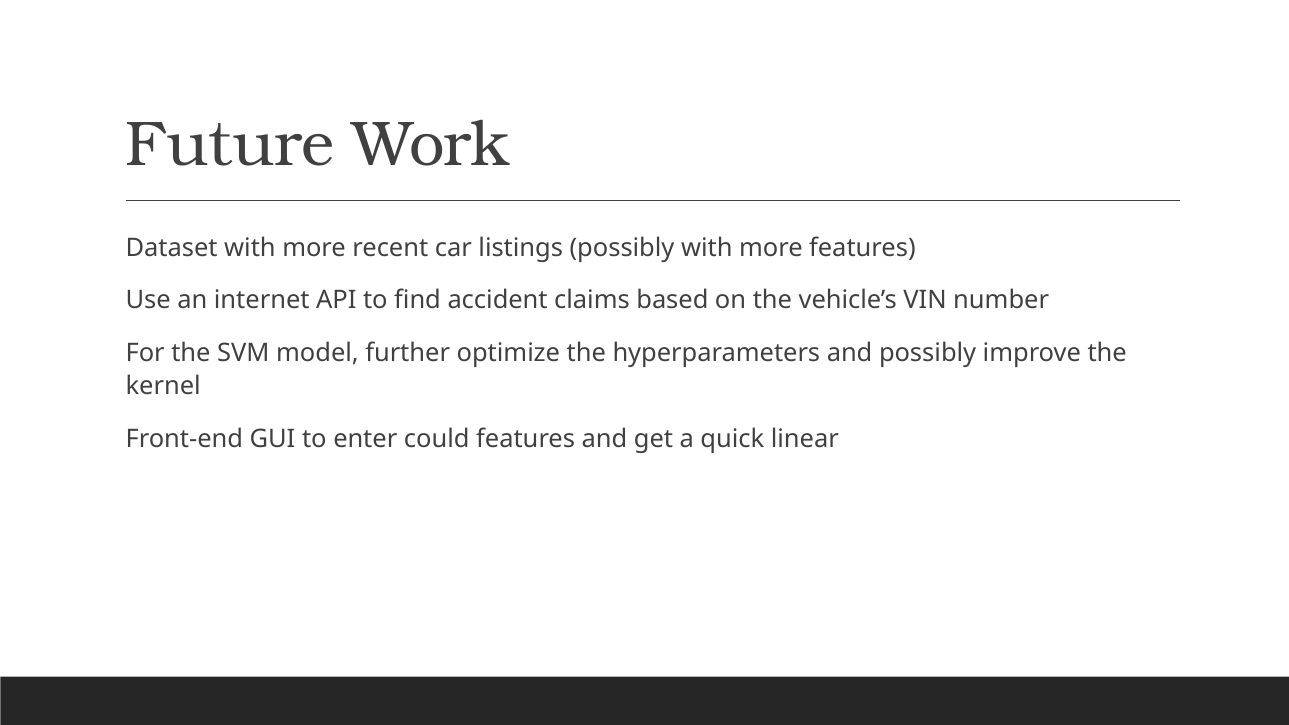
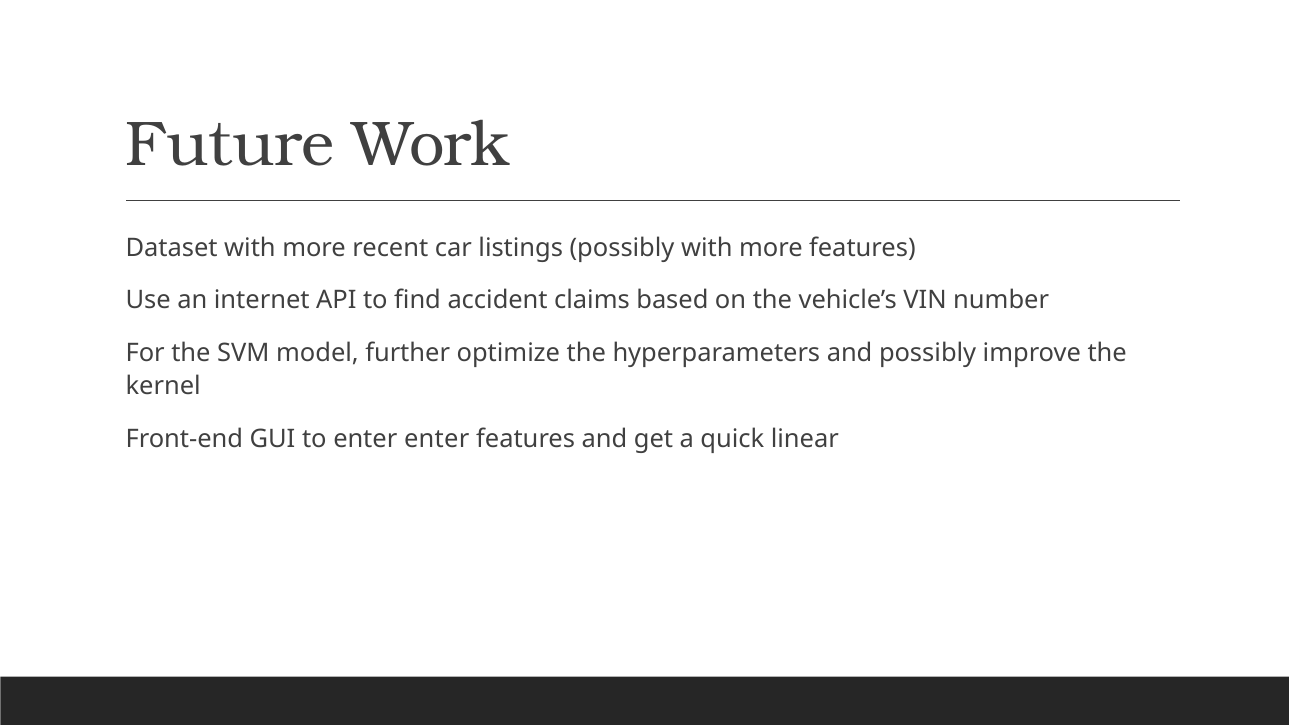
enter could: could -> enter (437, 439)
